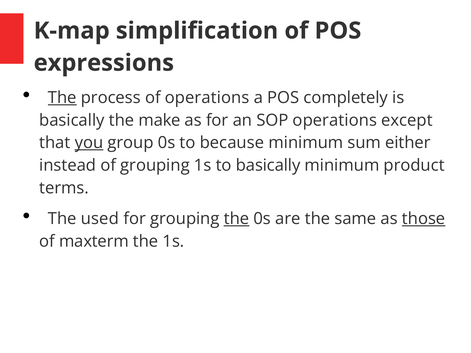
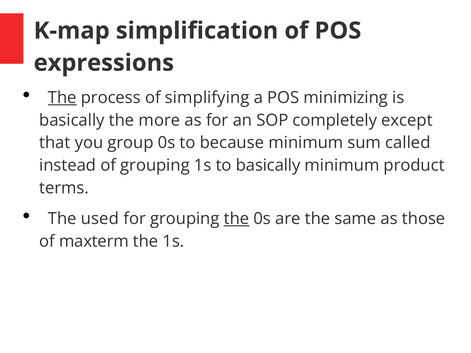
of operations: operations -> simplifying (207, 98)
completely: completely -> minimizing (346, 98)
make: make -> more (159, 120)
SOP operations: operations -> completely (335, 120)
you underline: present -> none (89, 143)
either: either -> called (408, 143)
those underline: present -> none (424, 219)
